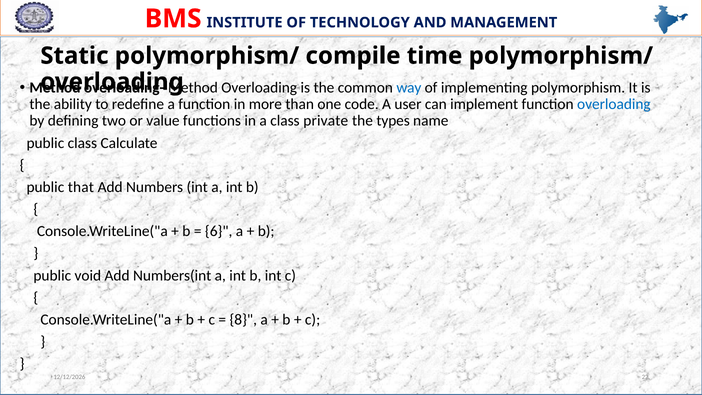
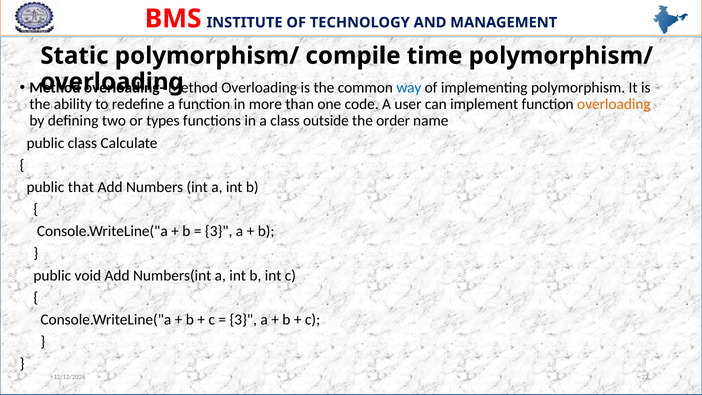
overloading colour: blue -> orange (614, 104)
value: value -> types (163, 121)
private: private -> outside (326, 121)
types: types -> order (393, 121)
6: 6 -> 3 (219, 231)
8: 8 -> 3 (243, 320)
